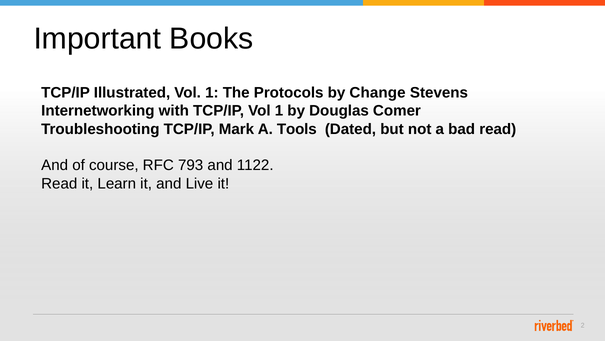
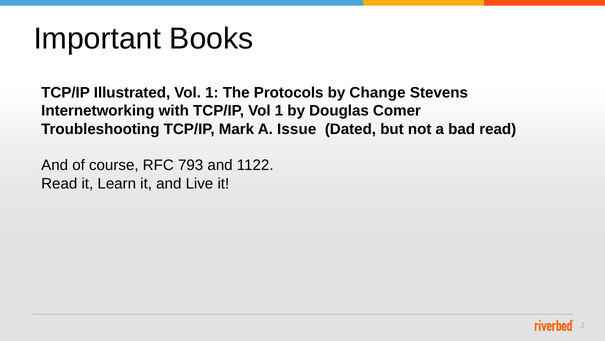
Tools: Tools -> Issue (297, 129)
